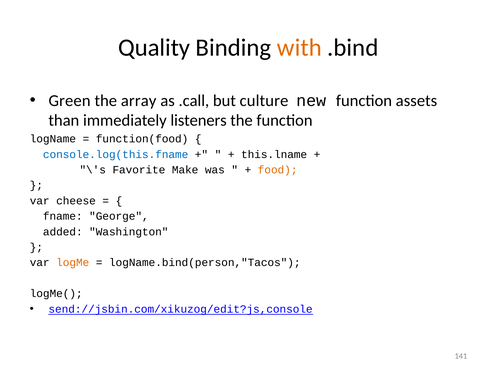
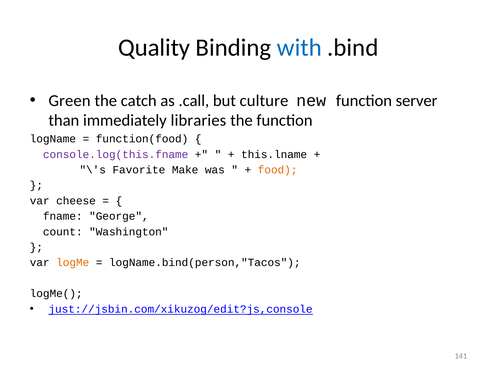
with colour: orange -> blue (299, 48)
array: array -> catch (139, 101)
assets: assets -> server (417, 101)
listeners: listeners -> libraries (198, 120)
console.log(this.fname colour: blue -> purple (116, 154)
added: added -> count (63, 232)
send://jsbin.com/xikuzog/edit?js,console: send://jsbin.com/xikuzog/edit?js,console -> just://jsbin.com/xikuzog/edit?js,console (181, 309)
